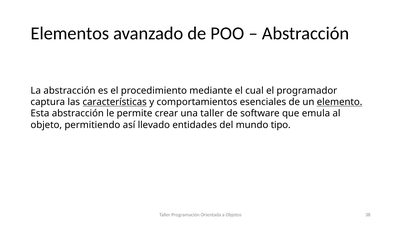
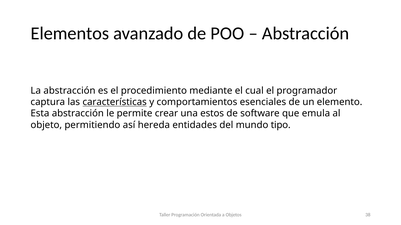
elemento underline: present -> none (340, 102)
una taller: taller -> estos (212, 114)
llevado: llevado -> hereda (154, 125)
